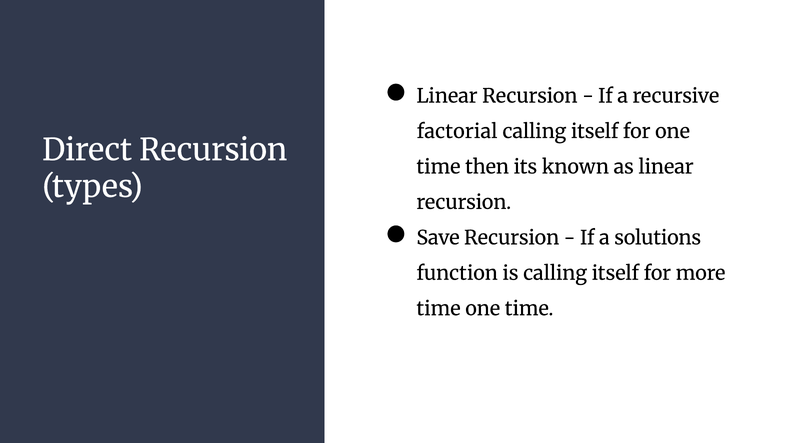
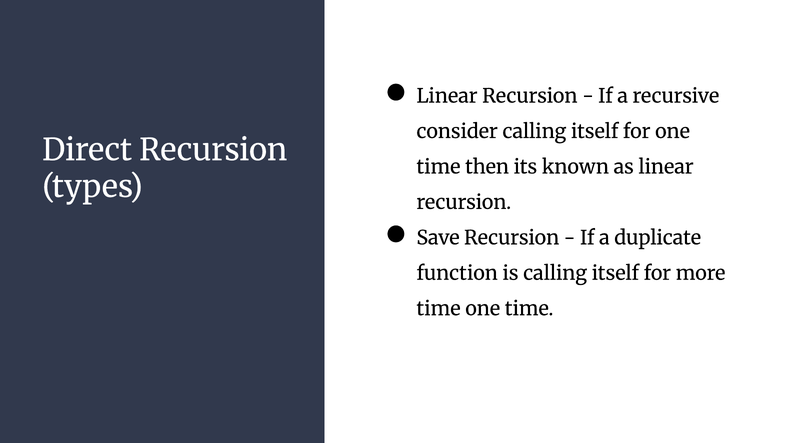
factorial: factorial -> consider (457, 132)
solutions: solutions -> duplicate (658, 238)
